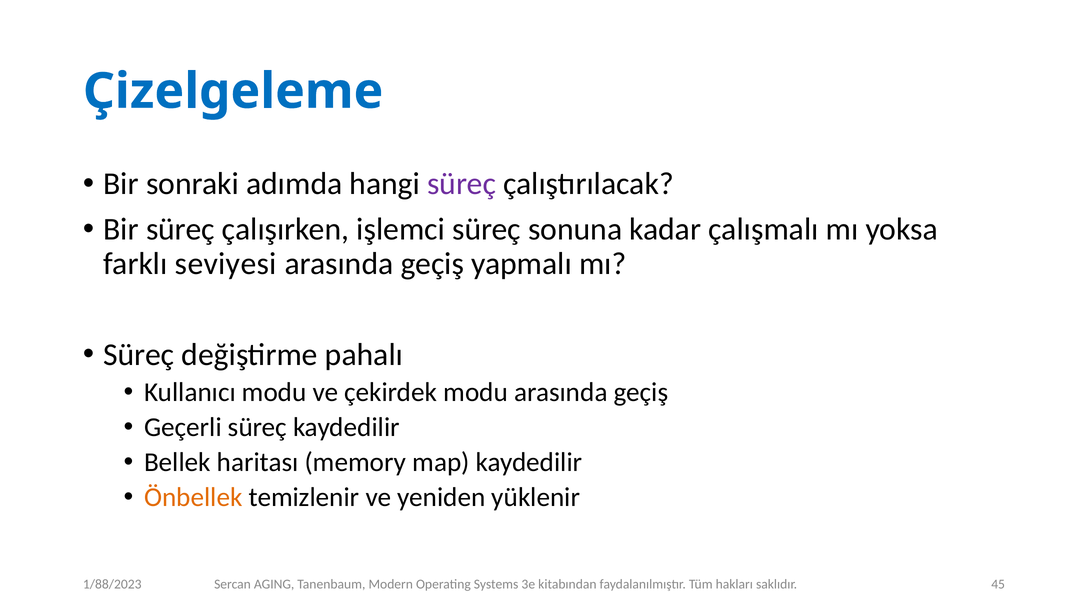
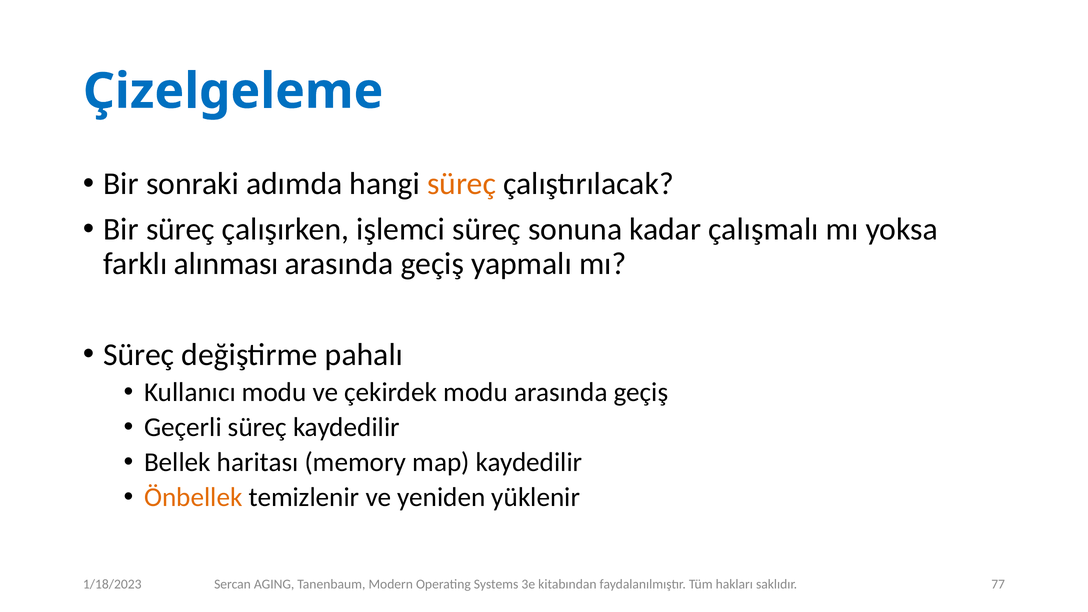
süreç colour: purple -> orange (462, 184)
seviyesi: seviyesi -> alınması (226, 264)
45: 45 -> 77 (998, 584)
1/88/2023: 1/88/2023 -> 1/18/2023 (112, 584)
